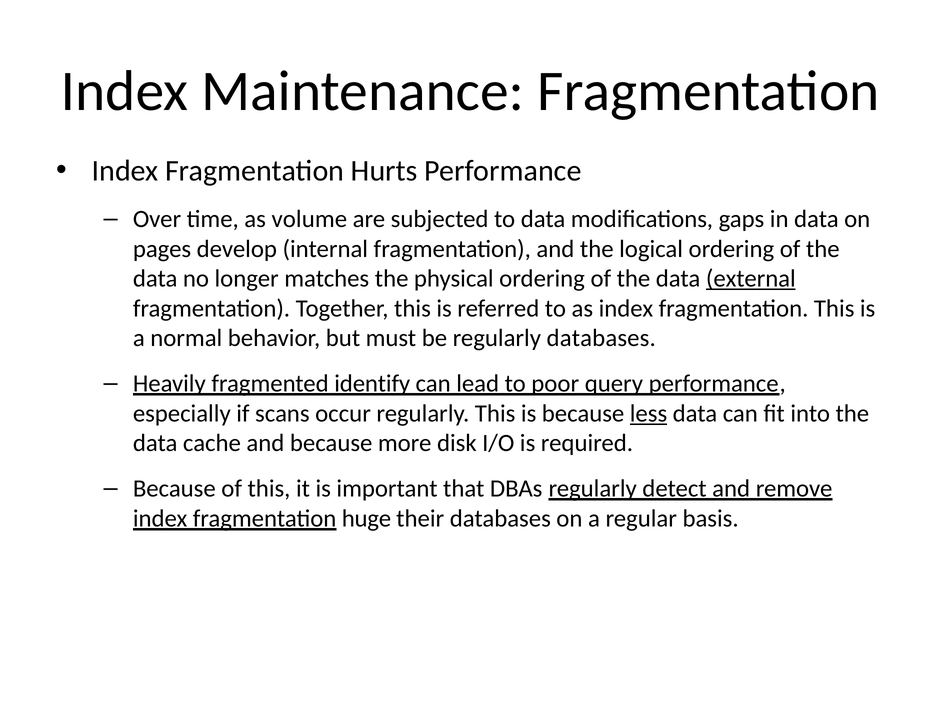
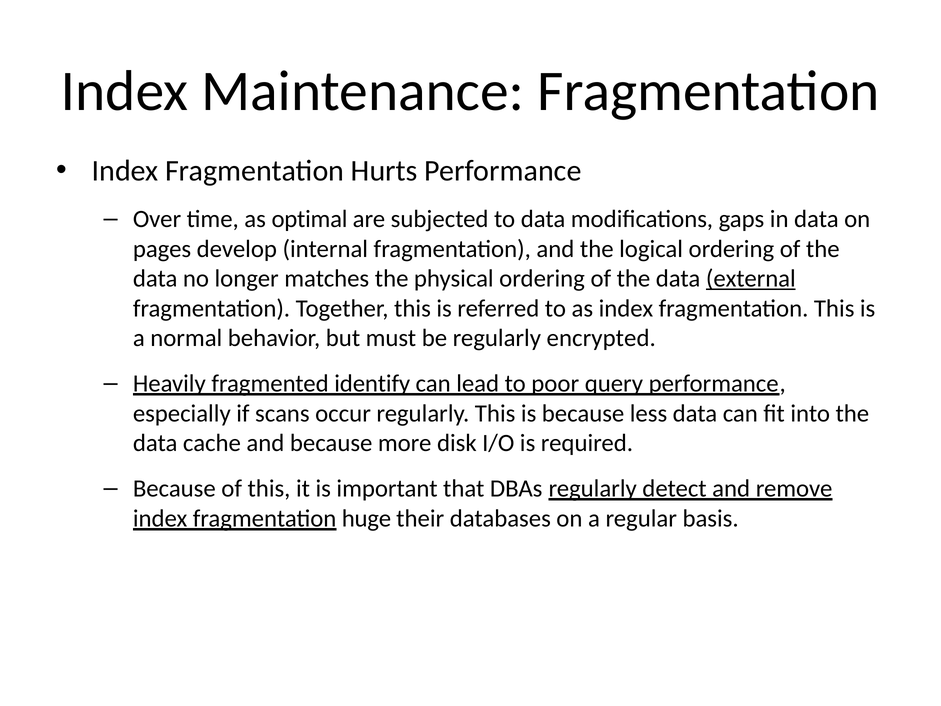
volume: volume -> optimal (309, 219)
regularly databases: databases -> encrypted (601, 338)
less underline: present -> none (649, 413)
